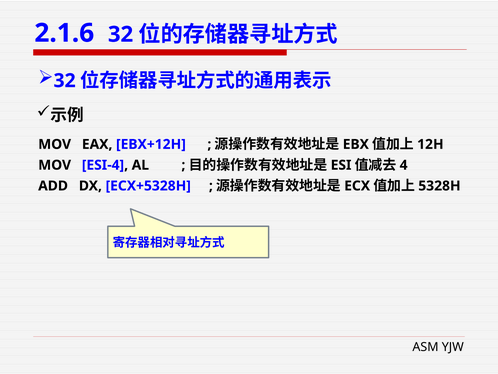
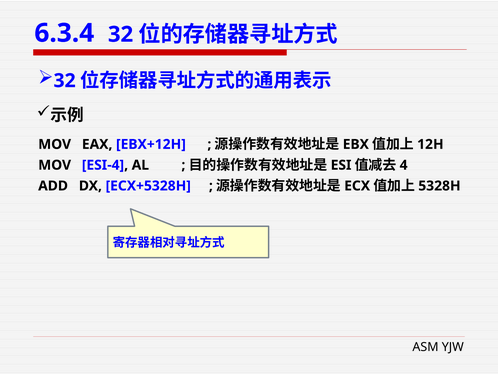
2.1.6: 2.1.6 -> 6.3.4 (64, 33)
